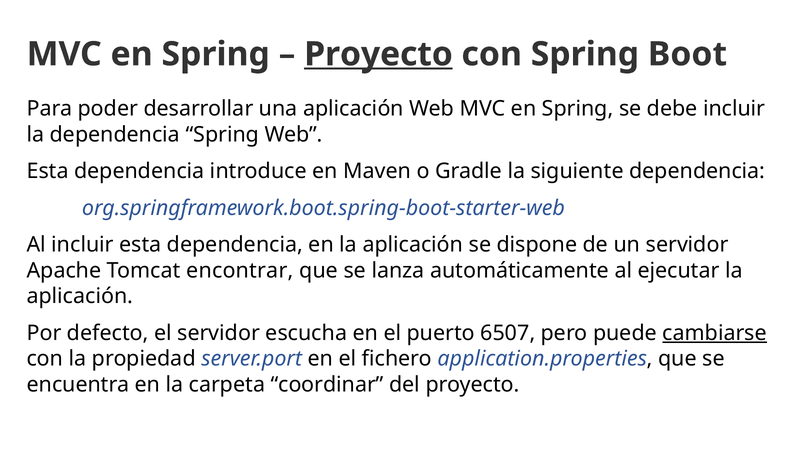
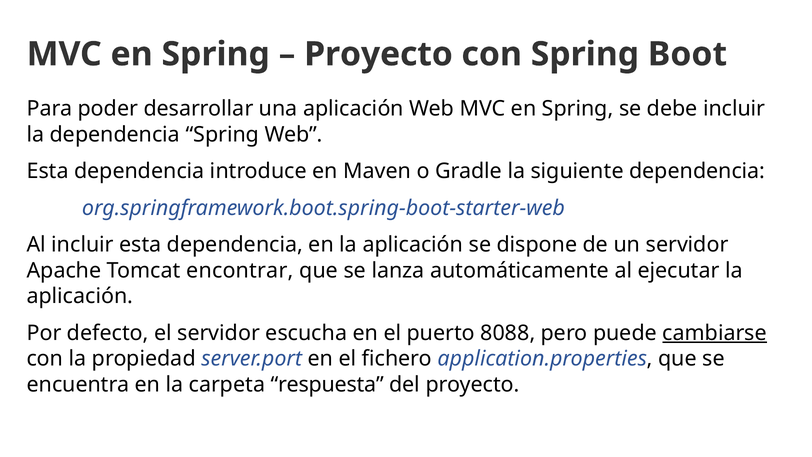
Proyecto underline: present -> none (379, 54)
6507: 6507 -> 8088 (508, 333)
coordinar: coordinar -> respuesta (327, 384)
